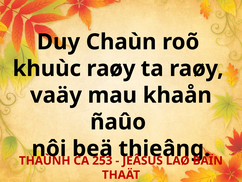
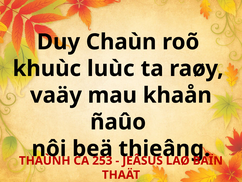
khuùc raøy: raøy -> luùc (111, 68)
